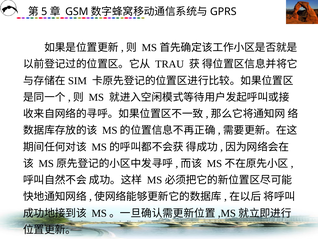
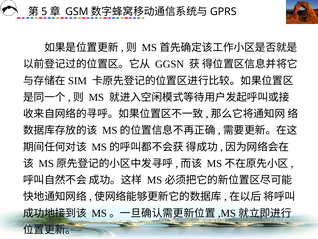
TRAU: TRAU -> GGSN (170, 64)
